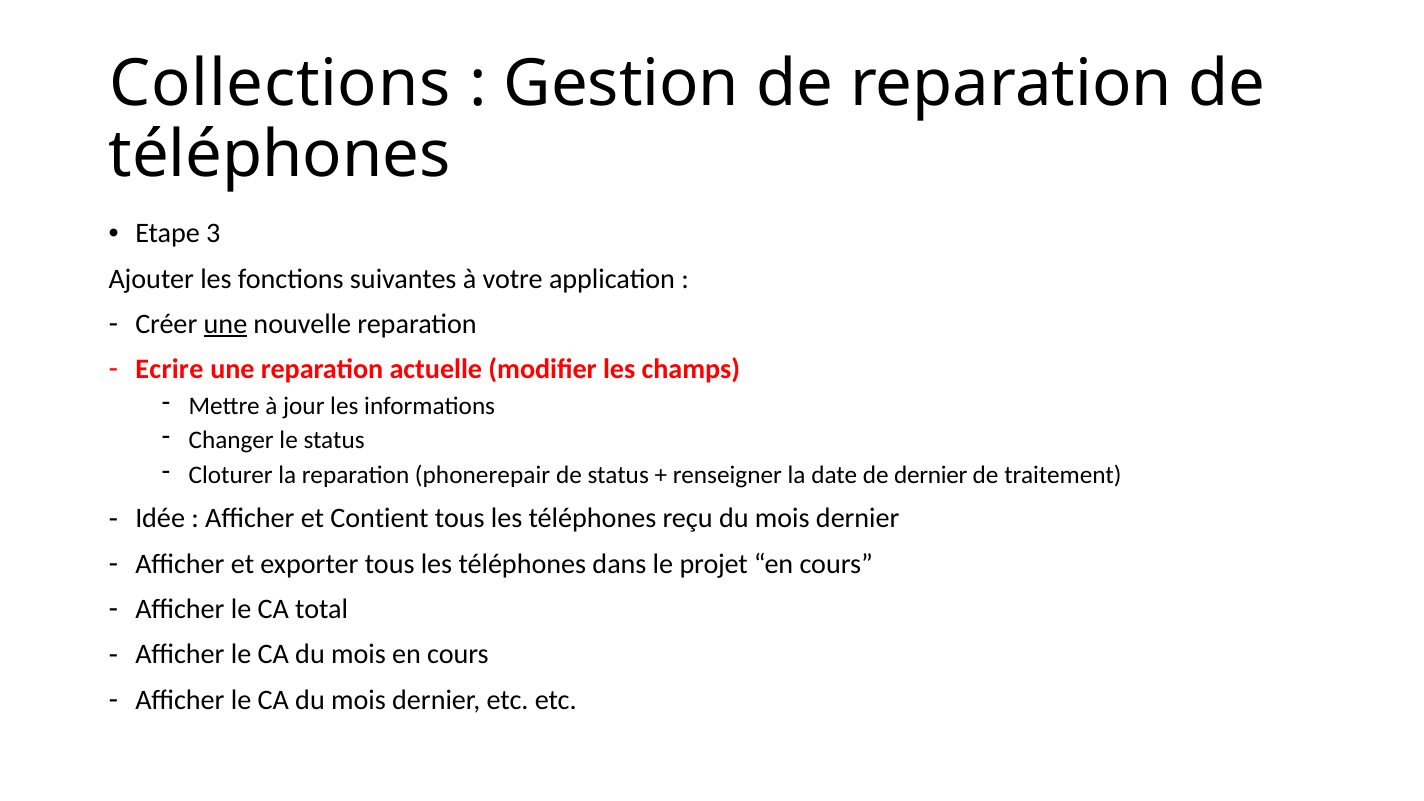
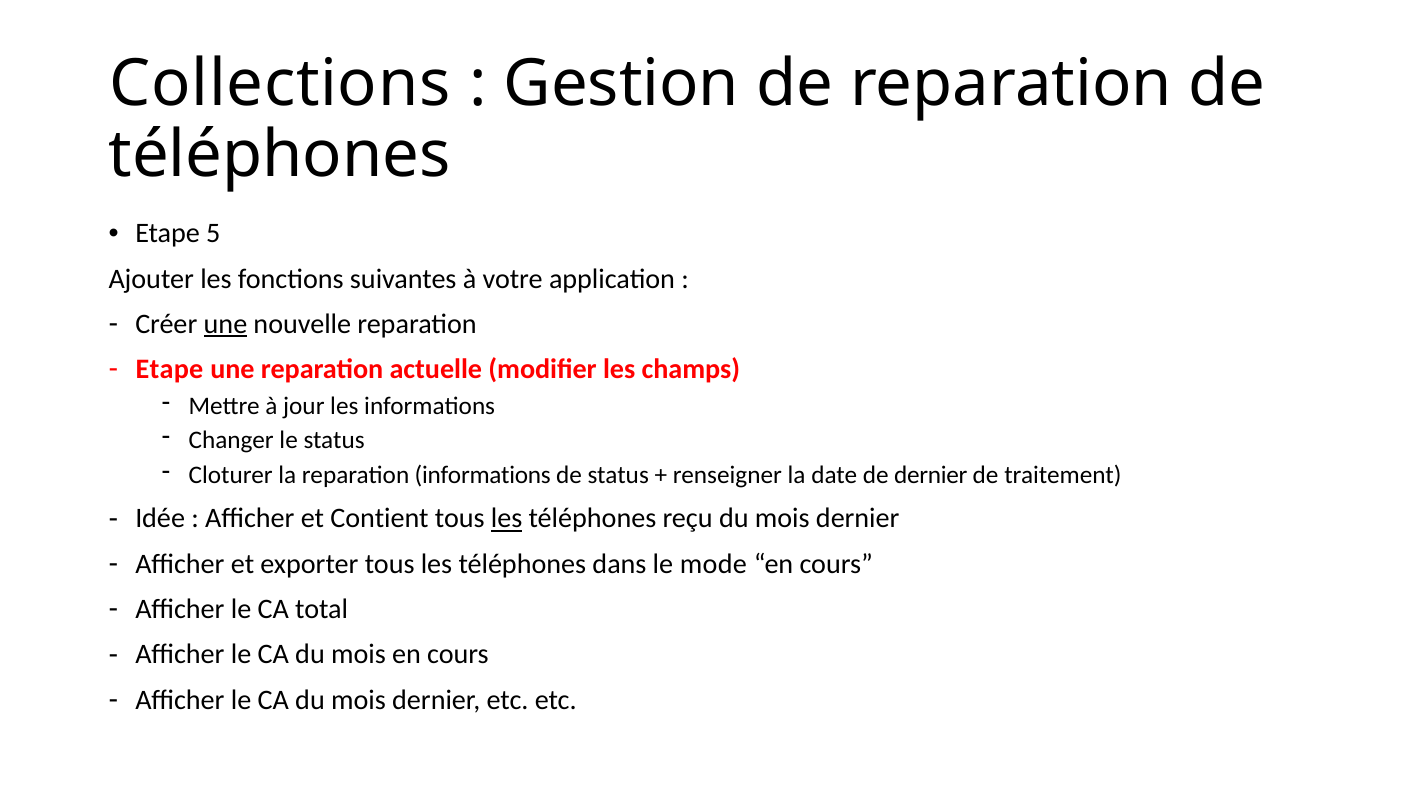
3: 3 -> 5 (213, 234)
Ecrire: Ecrire -> Etape (169, 369)
reparation phonerepair: phonerepair -> informations (483, 475)
les underline: none -> present (507, 519)
projet: projet -> mode (713, 564)
